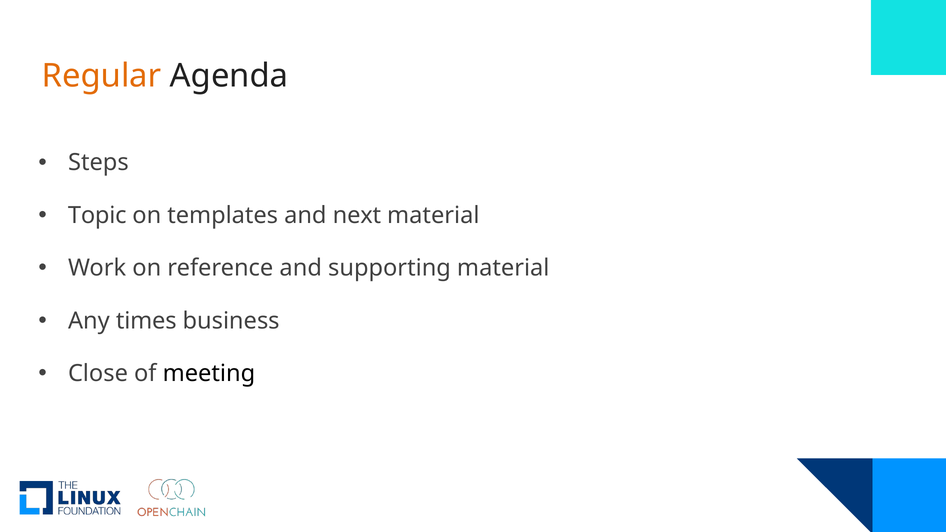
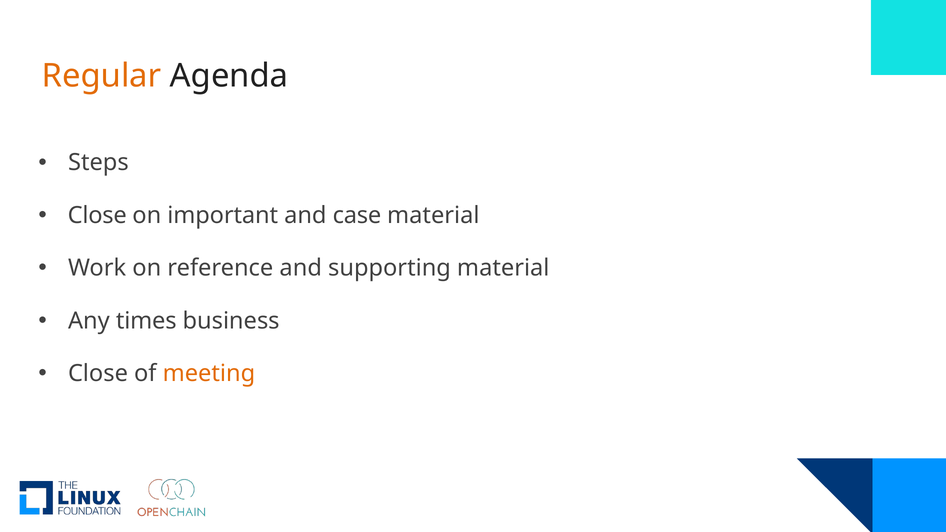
Topic: Topic -> Close (97, 215)
templates: templates -> important (223, 215)
next: next -> case (357, 215)
meeting colour: black -> orange (209, 374)
